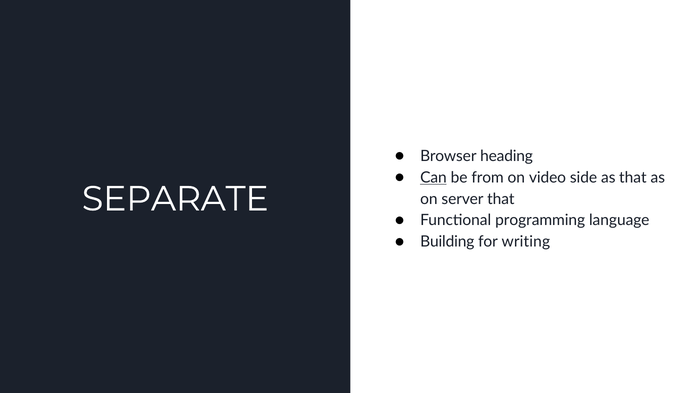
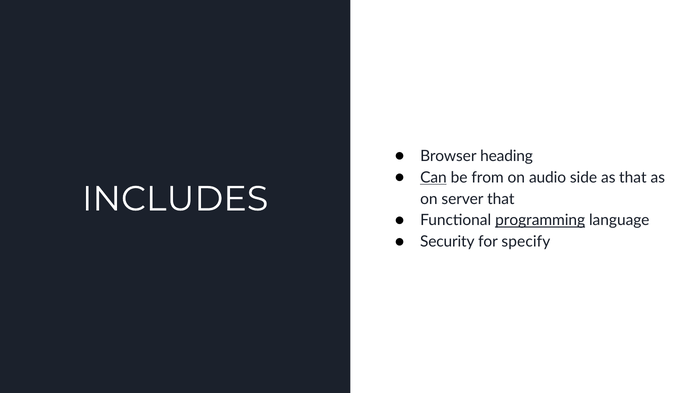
video: video -> audio (548, 178)
SEPARATE: SEPARATE -> INCLUDES (175, 199)
programming underline: none -> present (540, 220)
Building: Building -> Security (447, 242)
writing: writing -> specify (526, 242)
